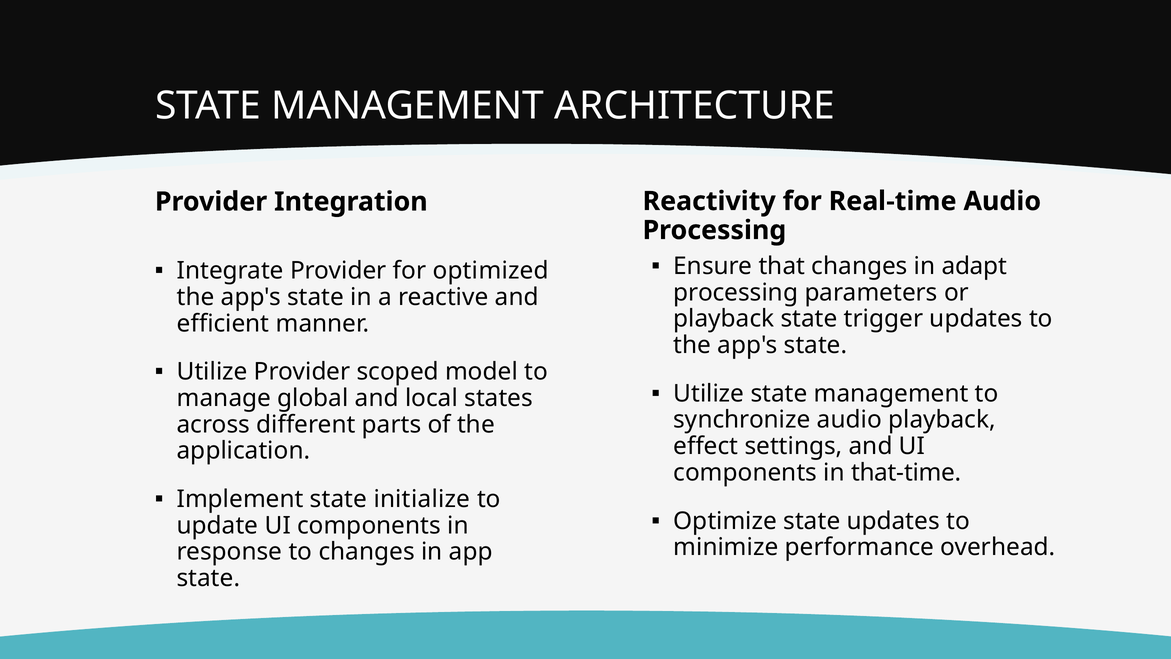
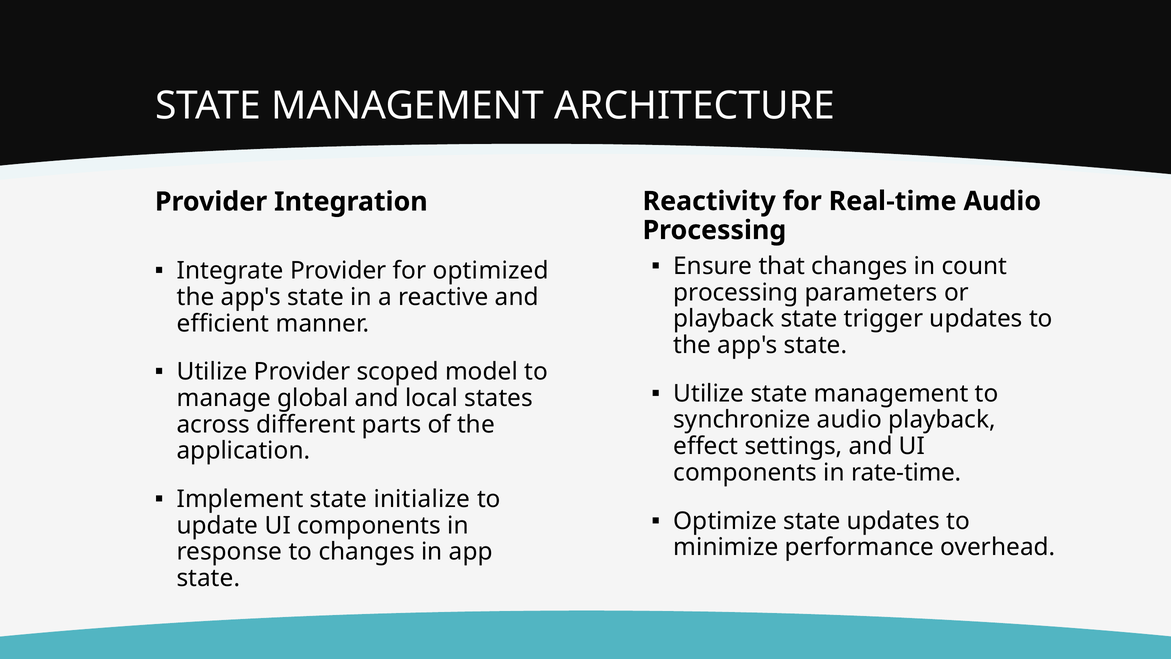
adapt: adapt -> count (974, 266)
that-time: that-time -> rate-time (906, 473)
